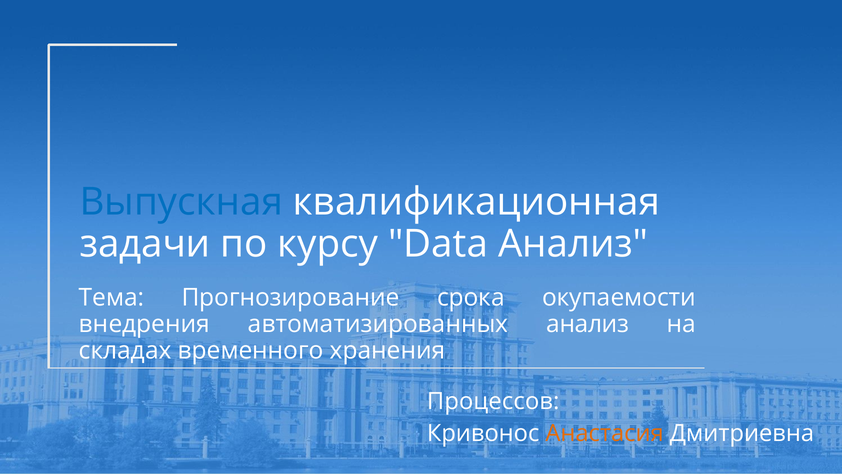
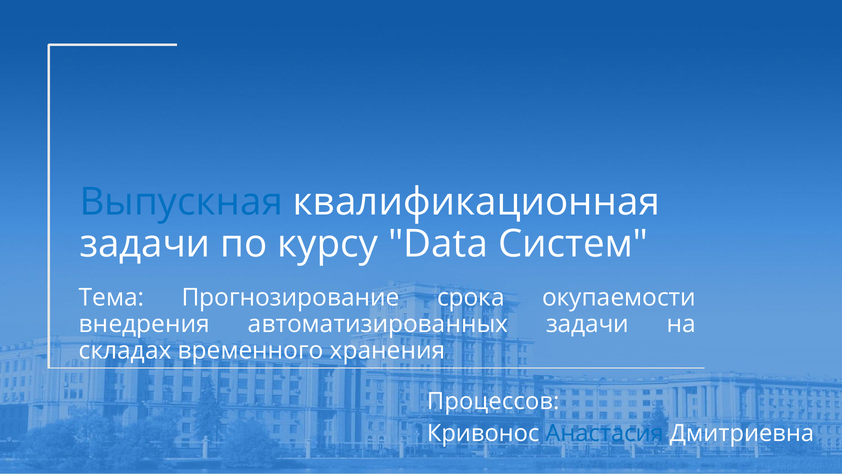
Data Анализ: Анализ -> Систем (573, 244)
автоматизированных анализ: анализ -> задачи (588, 324)
Анастасия colour: orange -> blue (605, 433)
